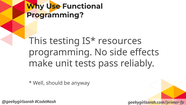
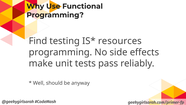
This: This -> Find (38, 41)
